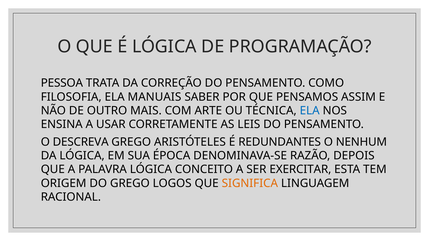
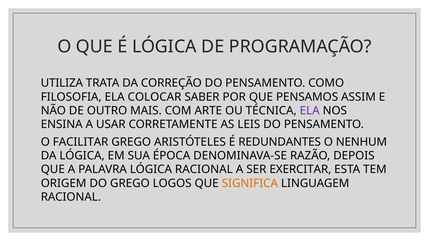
PESSOA: PESSOA -> UTILIZA (62, 83)
MANUAIS: MANUAIS -> COLOCAR (155, 97)
ELA colour: blue -> purple (310, 111)
DESCREVA: DESCREVA -> FACILITAR (81, 142)
LÓGICA CONCEITO: CONCEITO -> RACIONAL (204, 170)
